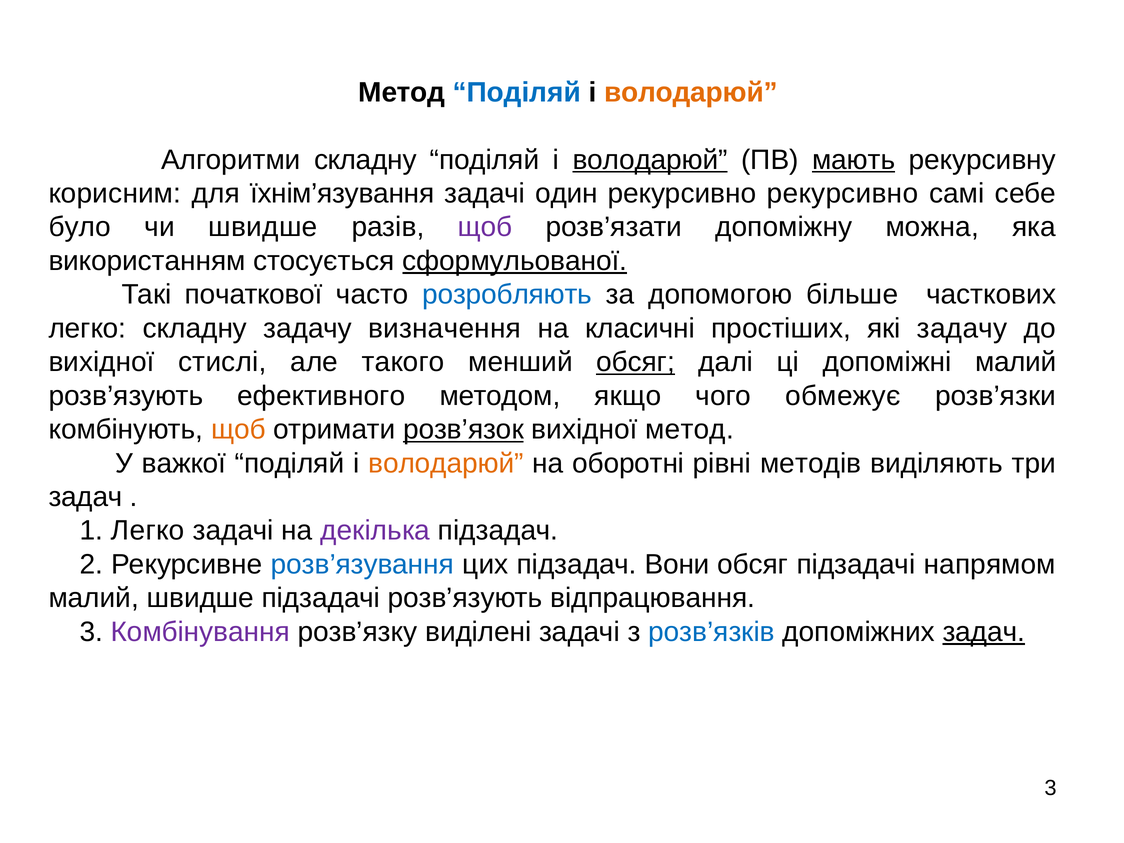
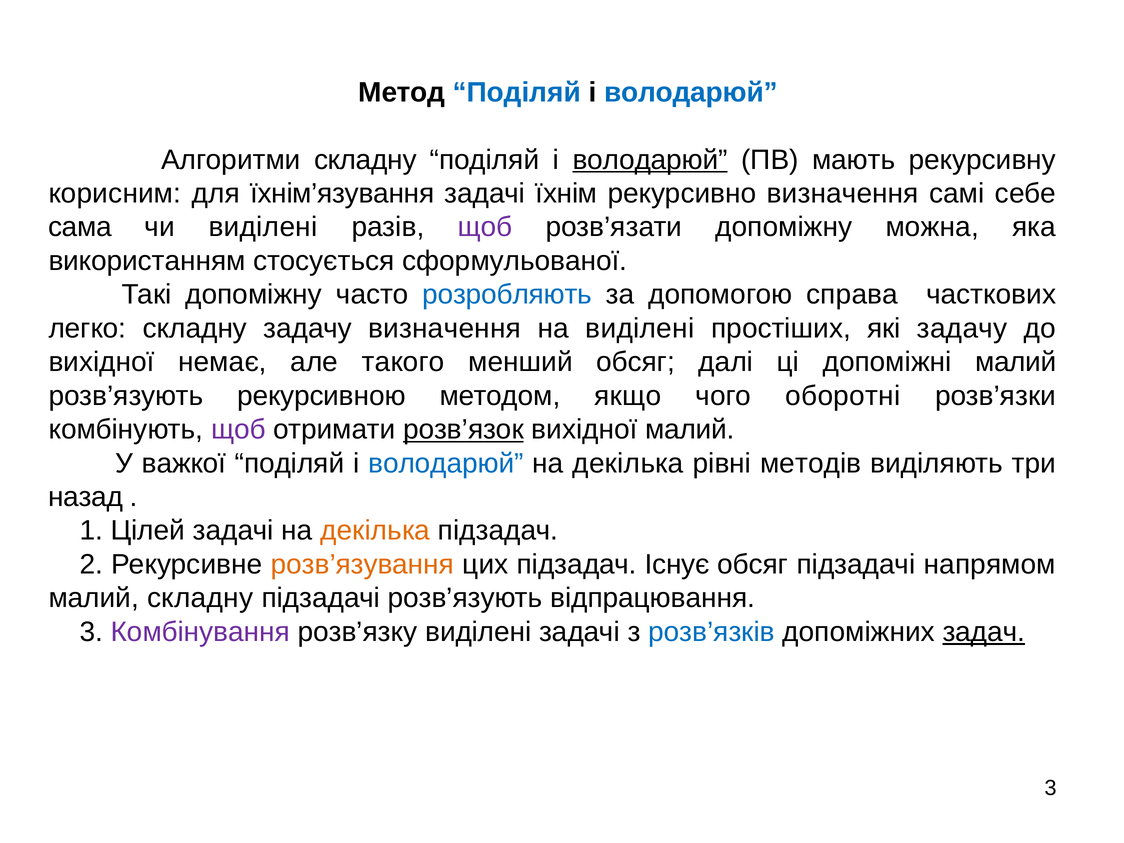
володарюй colour: orange -> blue (691, 92)
мають underline: present -> none (854, 160)
один: один -> їхнім (566, 193)
рекурсивно рекурсивно: рекурсивно -> визначення (843, 193)
було: було -> сама (80, 227)
чи швидше: швидше -> виділені (263, 227)
сформульованої underline: present -> none (515, 261)
Такі початкової: початкової -> допоміжну (254, 295)
більше: більше -> справа (852, 295)
на класичні: класичні -> виділені (640, 328)
стислі: стислі -> немає (222, 362)
обсяг underline: present -> none (636, 362)
ефективного: ефективного -> рекурсивною (321, 396)
обмежує: обмежує -> оборотні (843, 396)
щоб colour: orange -> purple (238, 430)
вихідної метод: метод -> малий (690, 430)
володарюй colour: orange -> blue (446, 463)
оборотні: оборотні -> декілька (628, 463)
задач: задач -> назад (86, 497)
1 Легко: Легко -> Цілей (148, 531)
декілька colour: purple -> orange (375, 531)
розв’язування colour: blue -> orange (362, 564)
Вони: Вони -> Існує (677, 564)
малий швидше: швидше -> складну (200, 598)
